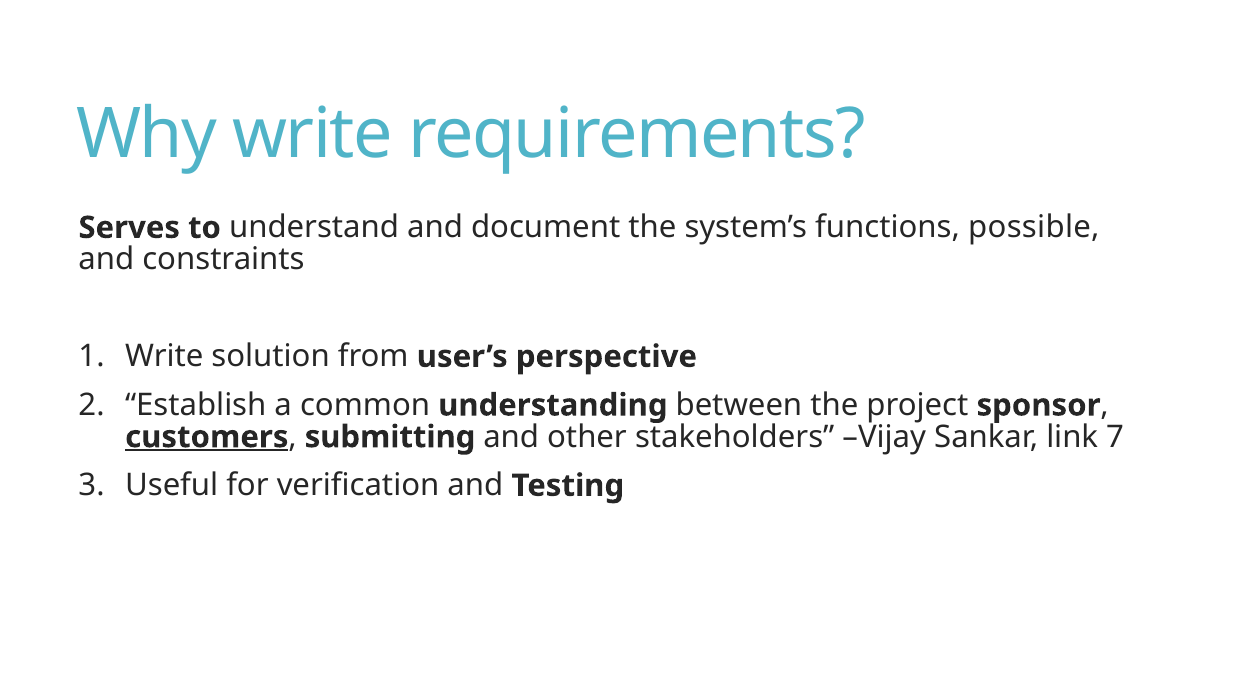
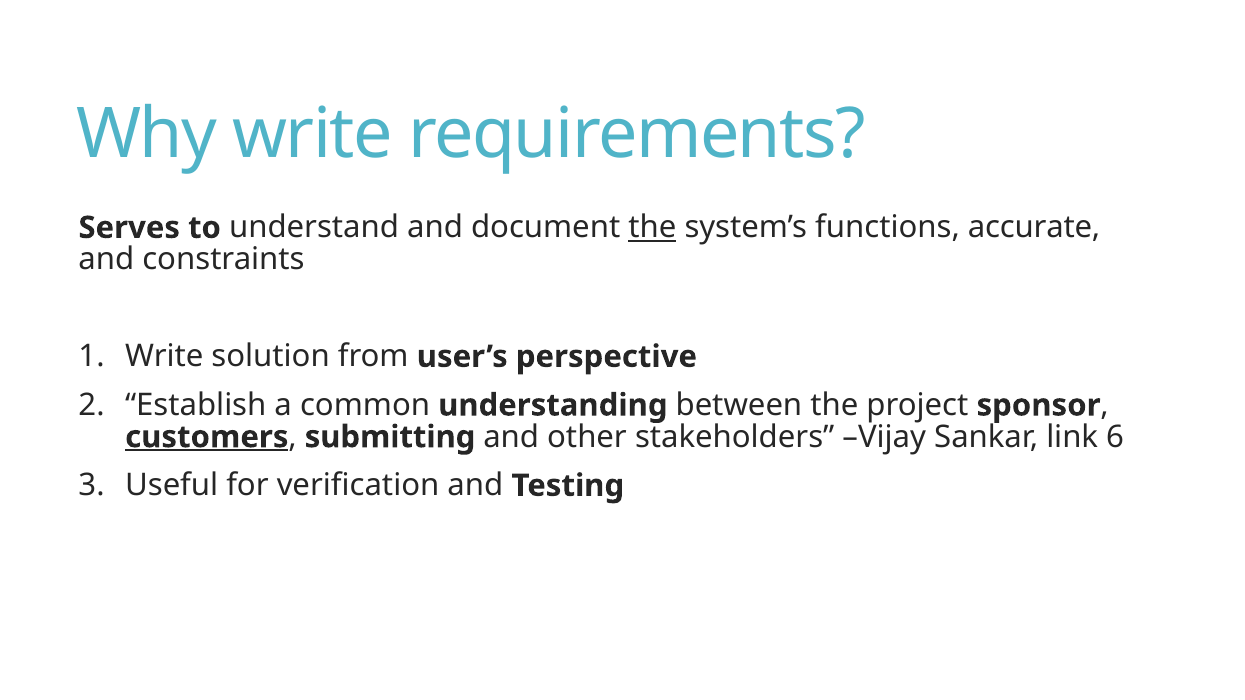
the underline: none -> present (652, 228)
possible: possible -> accurate (1034, 228)
7: 7 -> 6 (1115, 437)
